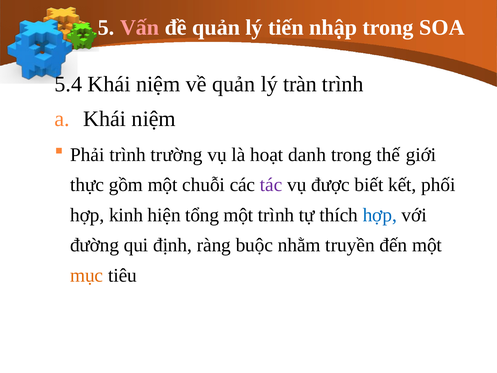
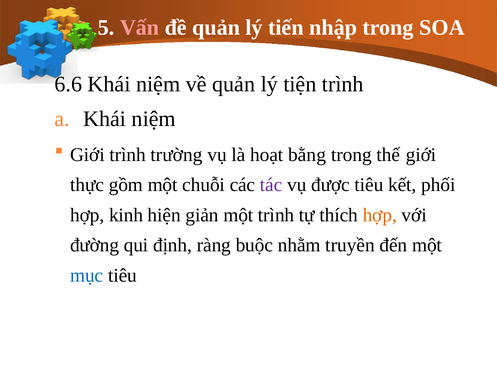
5.4: 5.4 -> 6.6 (68, 84)
tràn: tràn -> tiện (300, 84)
Phải: Phải -> Giới (87, 155)
danh: danh -> bằng (307, 155)
được biết: biết -> tiêu (369, 185)
tổng: tổng -> giản (202, 215)
hợp colour: blue -> orange (380, 215)
mục colour: orange -> blue (87, 275)
